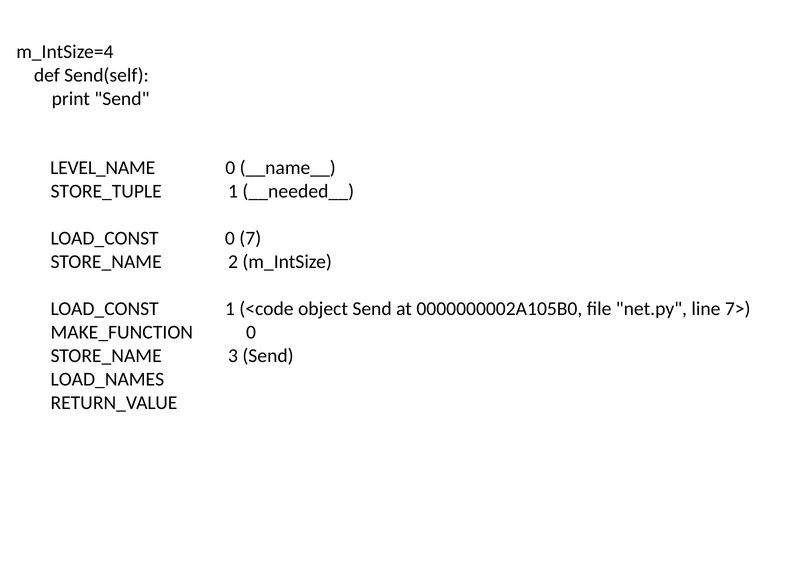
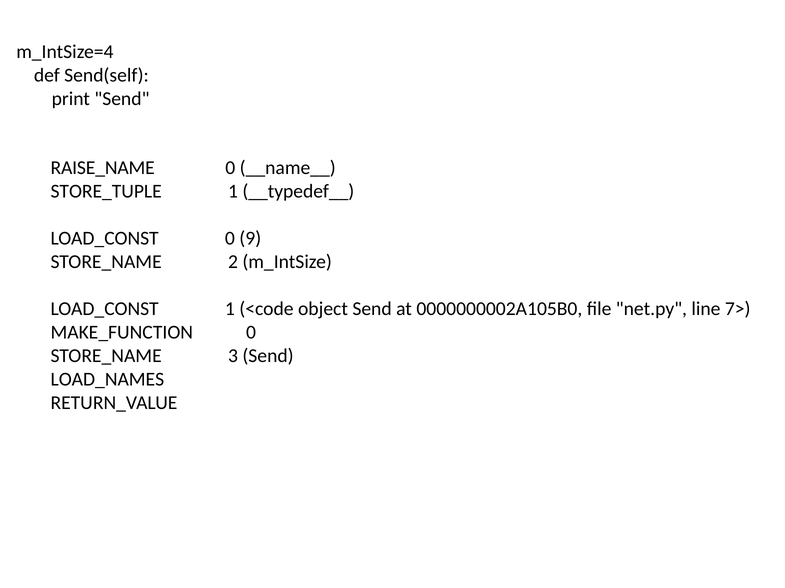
LEVEL_NAME: LEVEL_NAME -> RAISE_NAME (103, 168)
__needed__: __needed__ -> __typedef__ (298, 191)
7: 7 -> 9 (250, 238)
